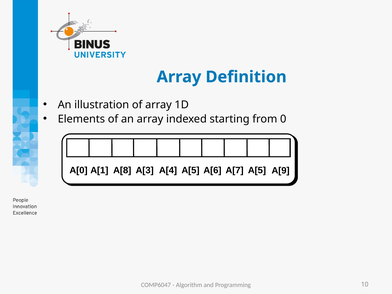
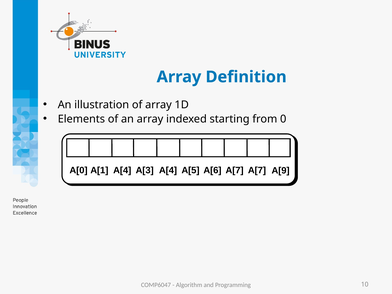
A[1 A[8: A[8 -> A[4 (122, 170)
A[7 A[5: A[5 -> A[7 (257, 170)
